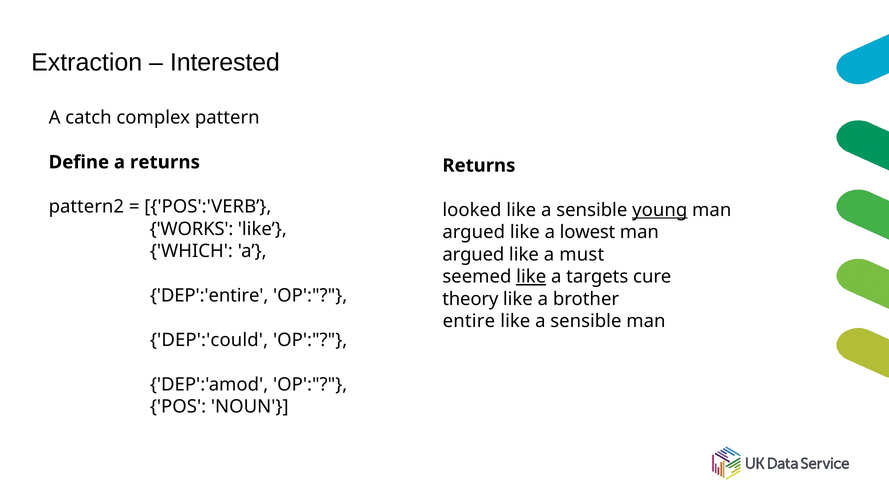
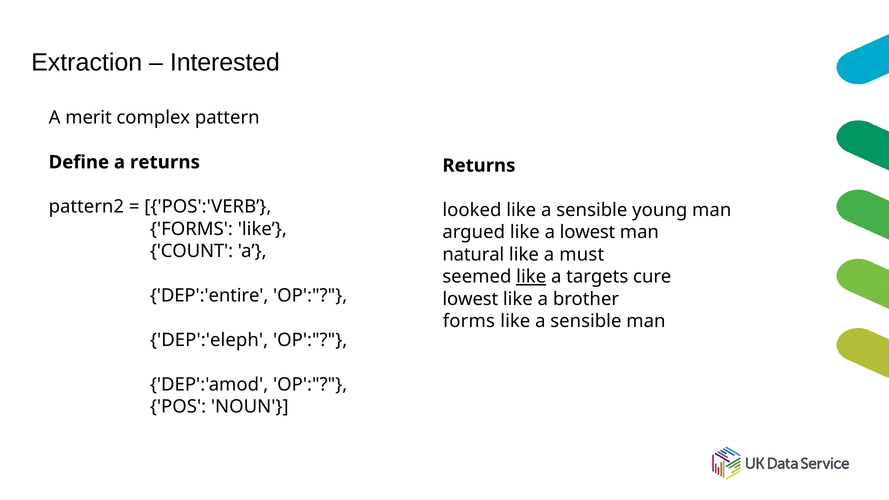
catch: catch -> merit (89, 118)
young underline: present -> none (660, 210)
WORKS: WORKS -> FORMS (191, 229)
WHICH: WHICH -> COUNT (192, 251)
argued: argued -> natural (473, 255)
theory: theory -> lowest (470, 299)
entire: entire -> forms (469, 321)
DEP':'could: DEP':'could -> DEP':'eleph (209, 340)
